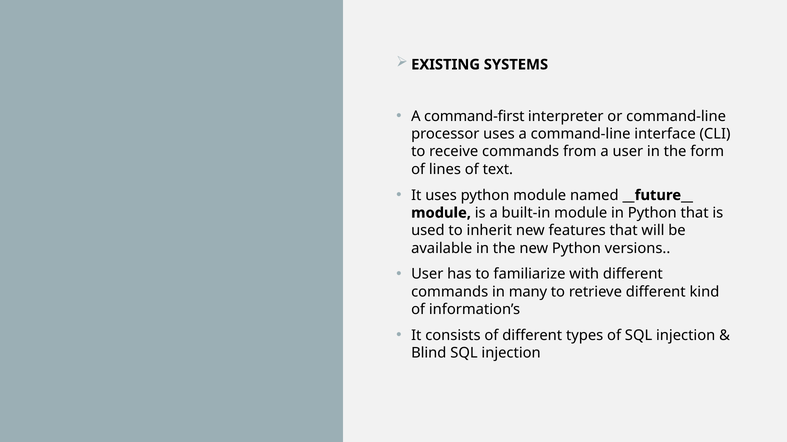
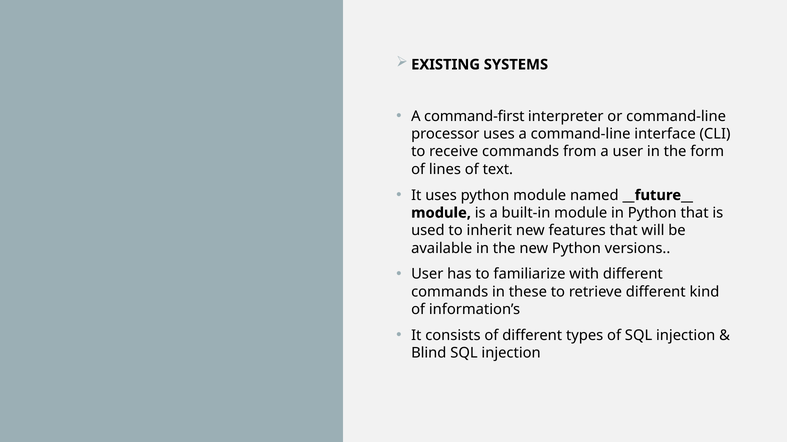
many: many -> these (528, 292)
